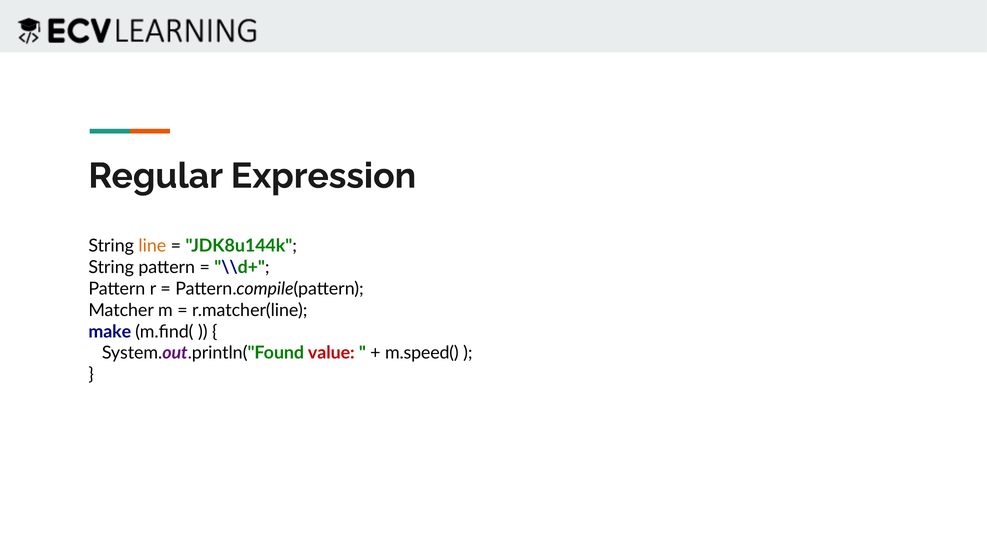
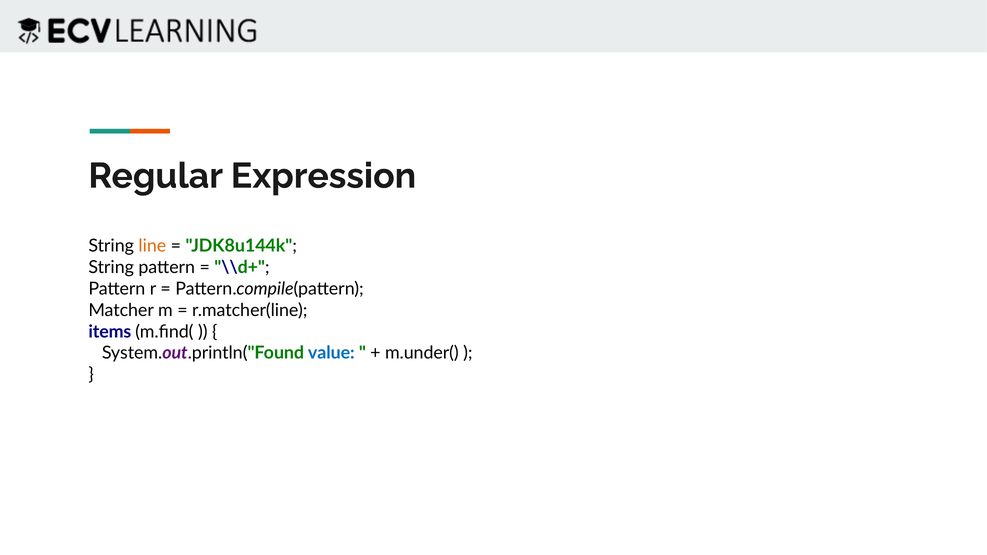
make: make -> items (110, 332)
value colour: red -> blue (331, 353)
m.speed(: m.speed( -> m.under( (422, 353)
